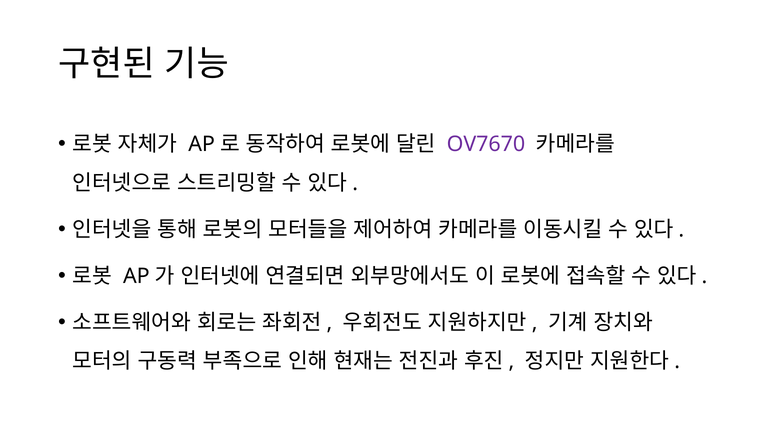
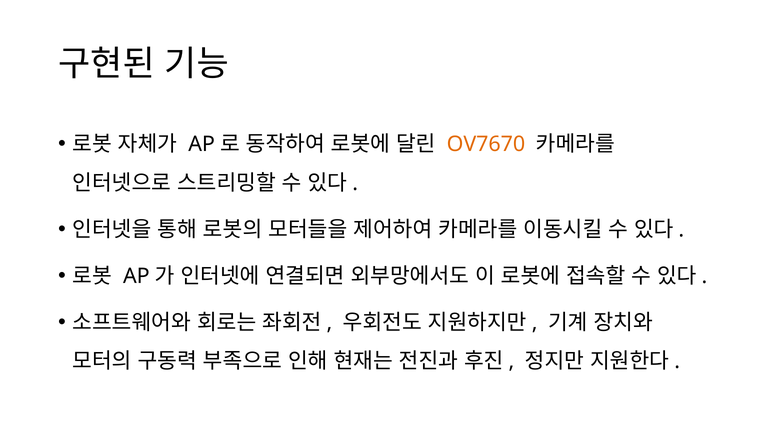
OV7670 colour: purple -> orange (486, 144)
